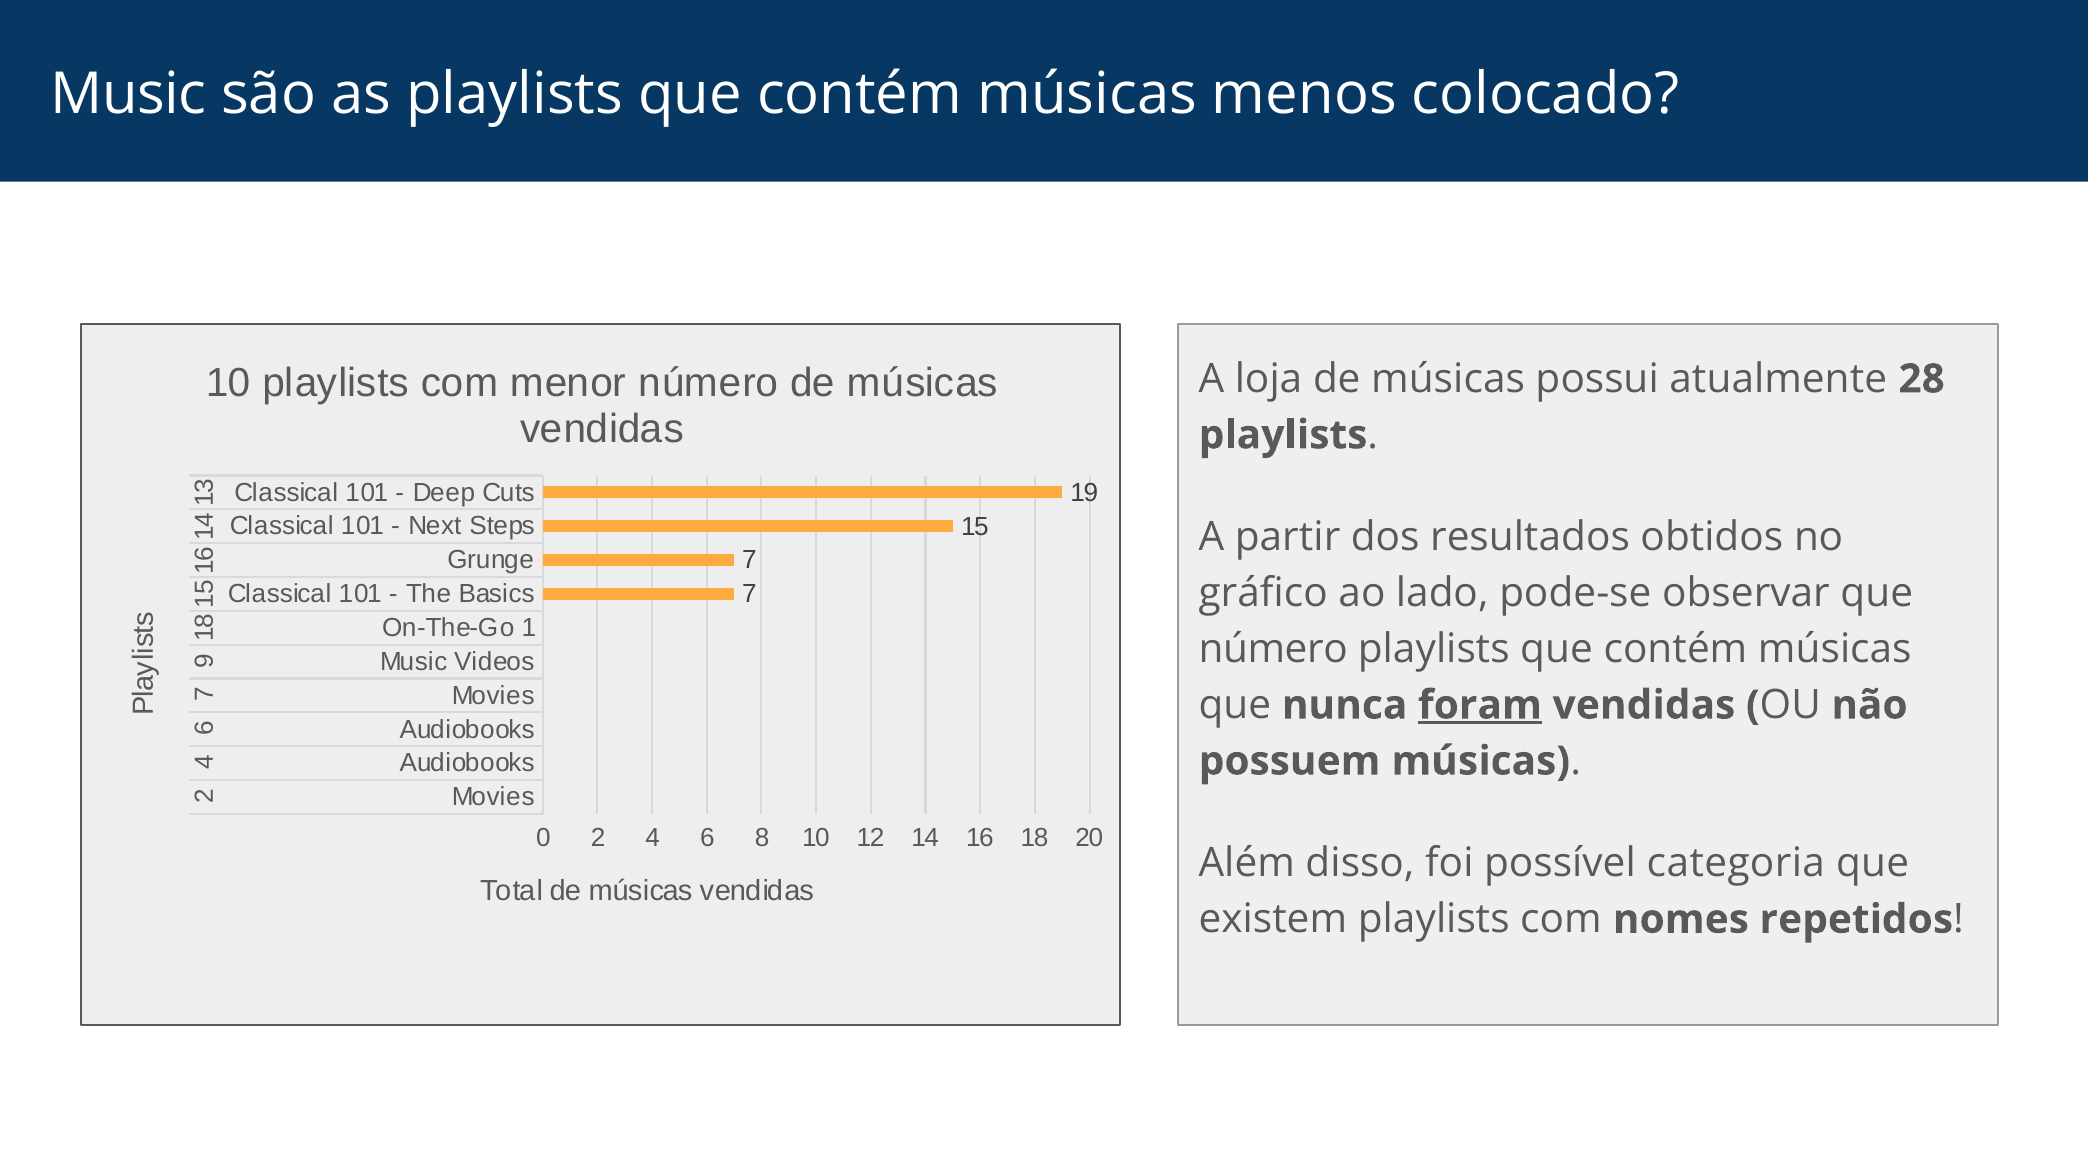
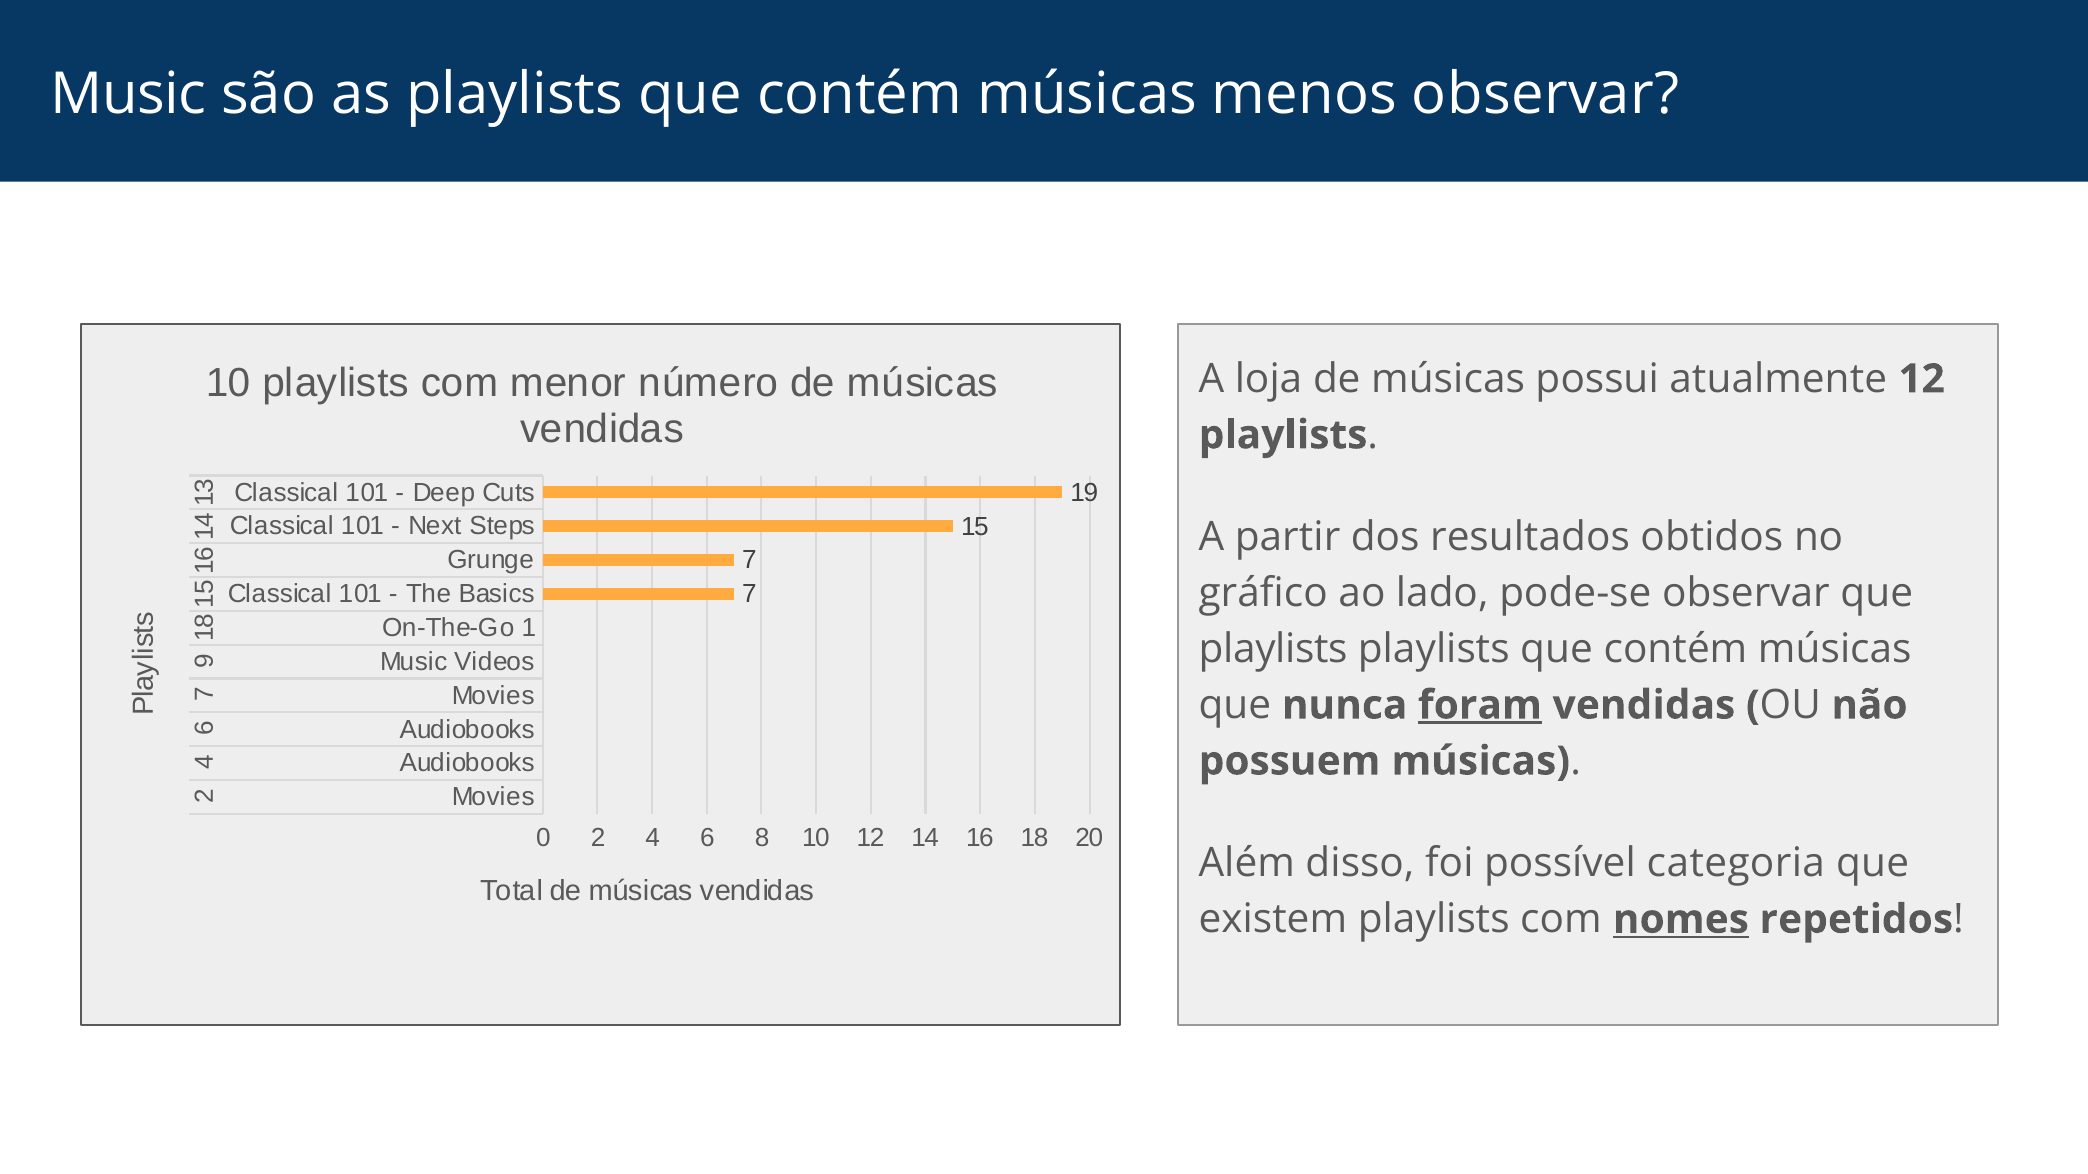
menos colocado: colocado -> observar (1546, 95)
atualmente 28: 28 -> 12 (1922, 379)
número: número -> playlists (1273, 649)
nomes underline: none -> present (1681, 920)
